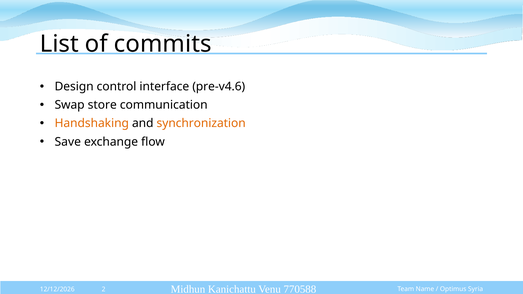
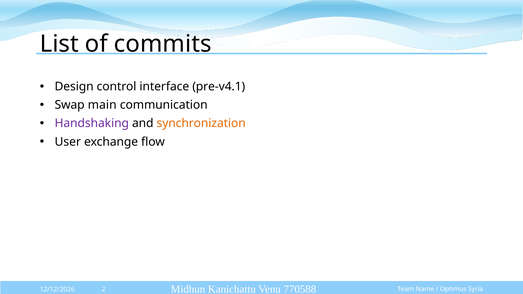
pre-v4.6: pre-v4.6 -> pre-v4.1 (219, 87)
store: store -> main (102, 105)
Handshaking colour: orange -> purple (92, 123)
Save: Save -> User (68, 142)
